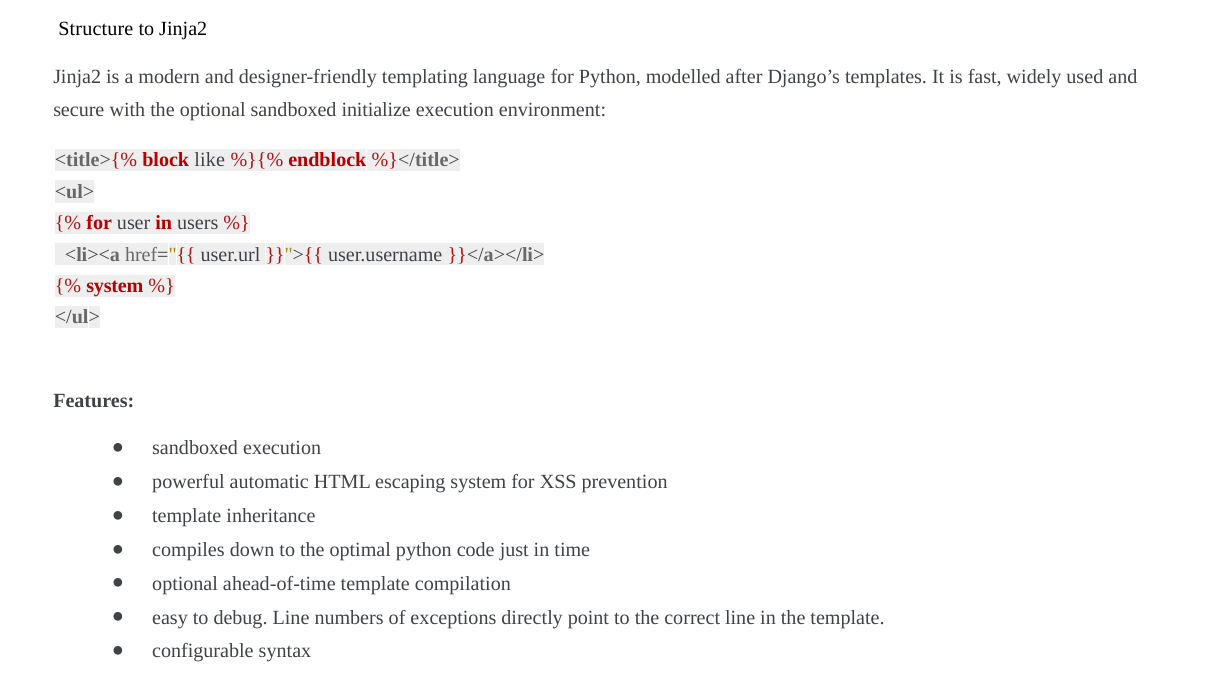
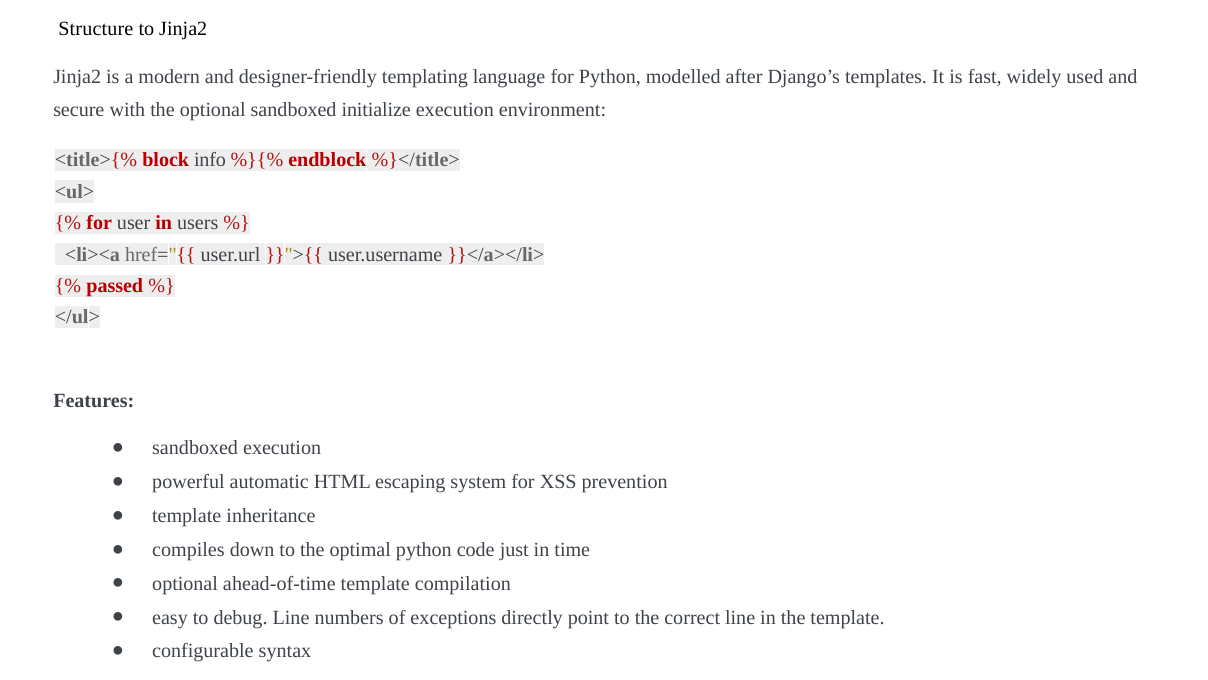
like: like -> info (210, 160)
system: system -> passed (115, 286)
